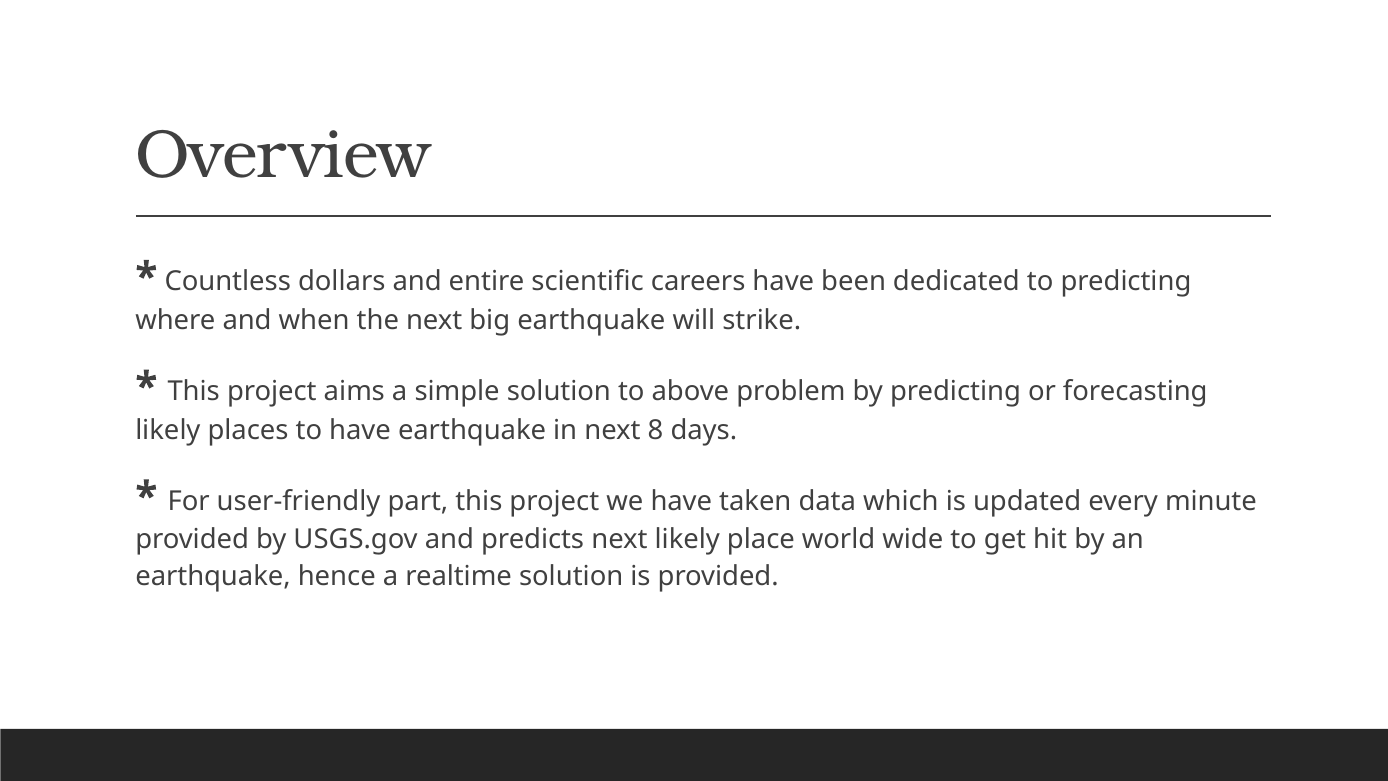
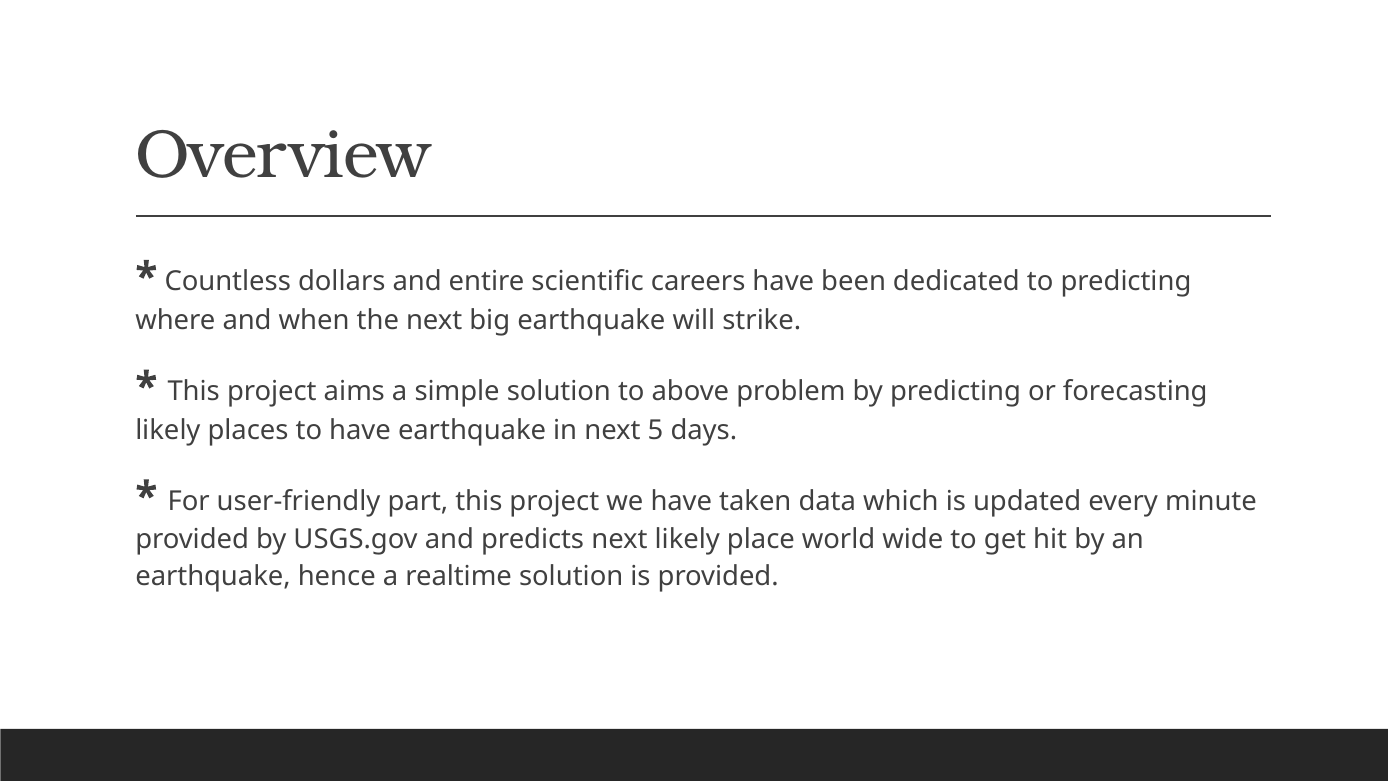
8: 8 -> 5 (655, 430)
